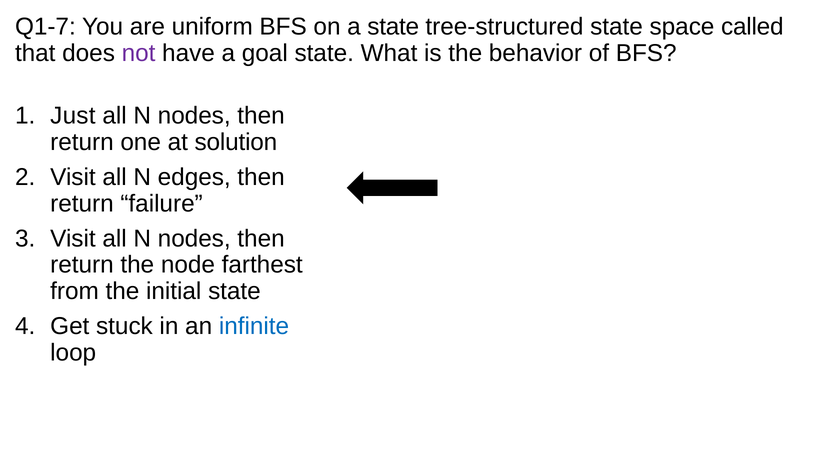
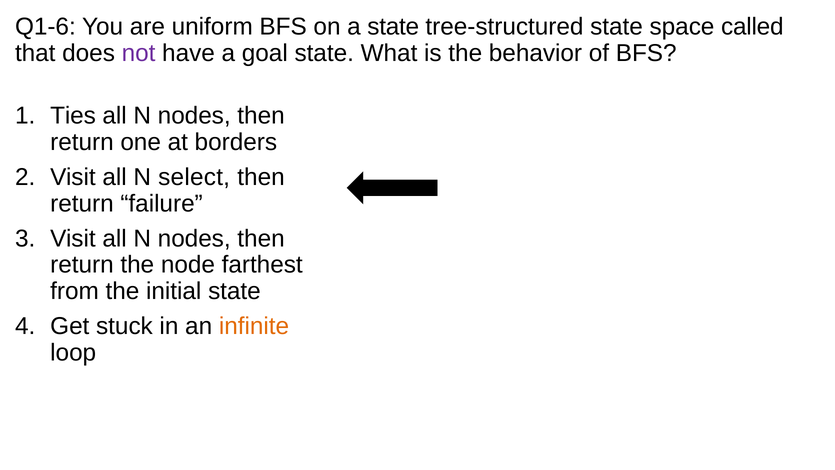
Q1-7: Q1-7 -> Q1-6 (45, 27)
Just: Just -> Ties (73, 116)
solution: solution -> borders (236, 142)
edges: edges -> select (194, 177)
infinite colour: blue -> orange (254, 326)
